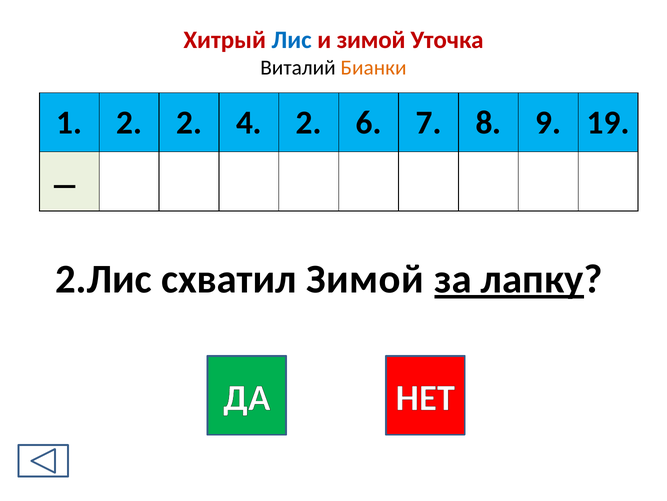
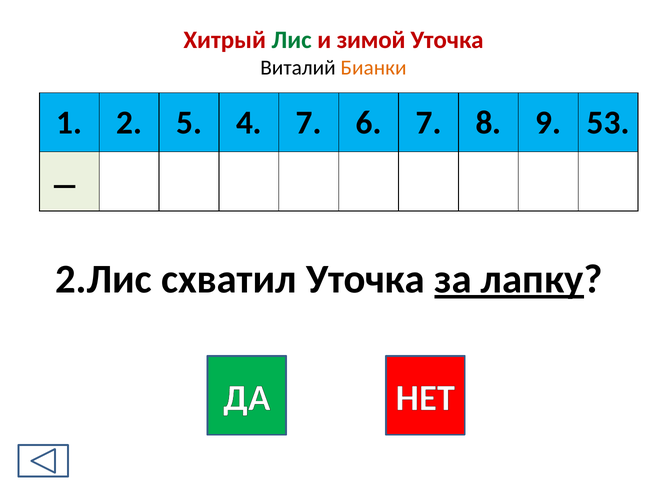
Лис colour: blue -> green (292, 40)
2 2: 2 -> 5 (189, 122)
4 2: 2 -> 7 (309, 122)
19: 19 -> 53 (608, 122)
схватил Зимой: Зимой -> Уточка (365, 279)
